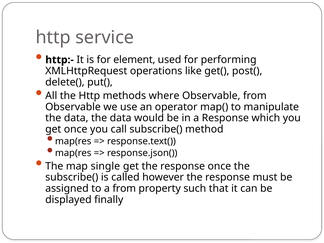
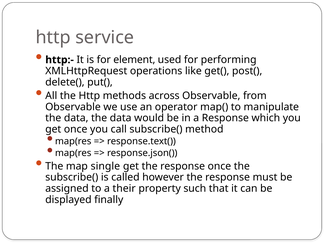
where: where -> across (164, 96)
a from: from -> their (124, 188)
